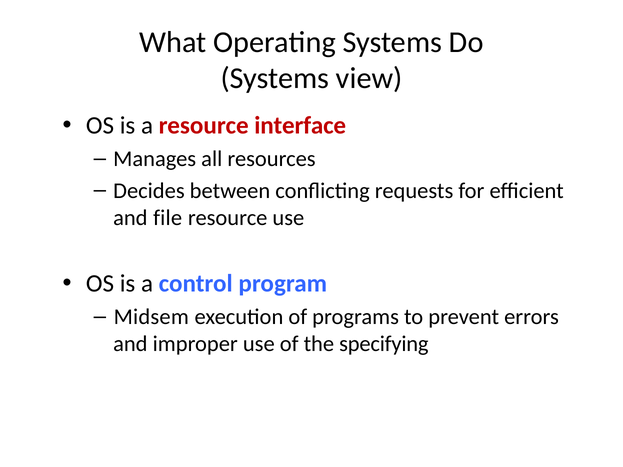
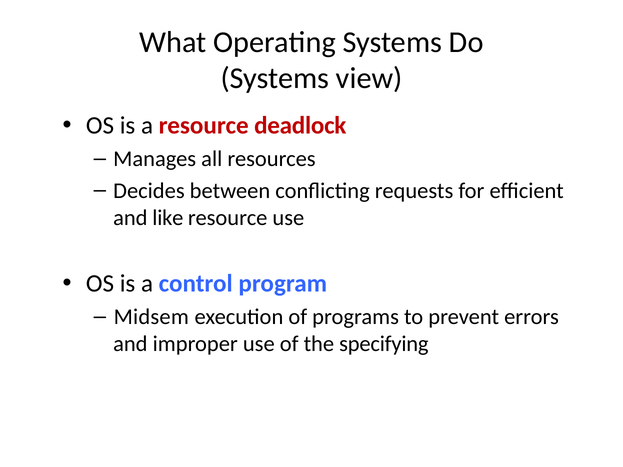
interface: interface -> deadlock (300, 126)
file: file -> like (168, 218)
